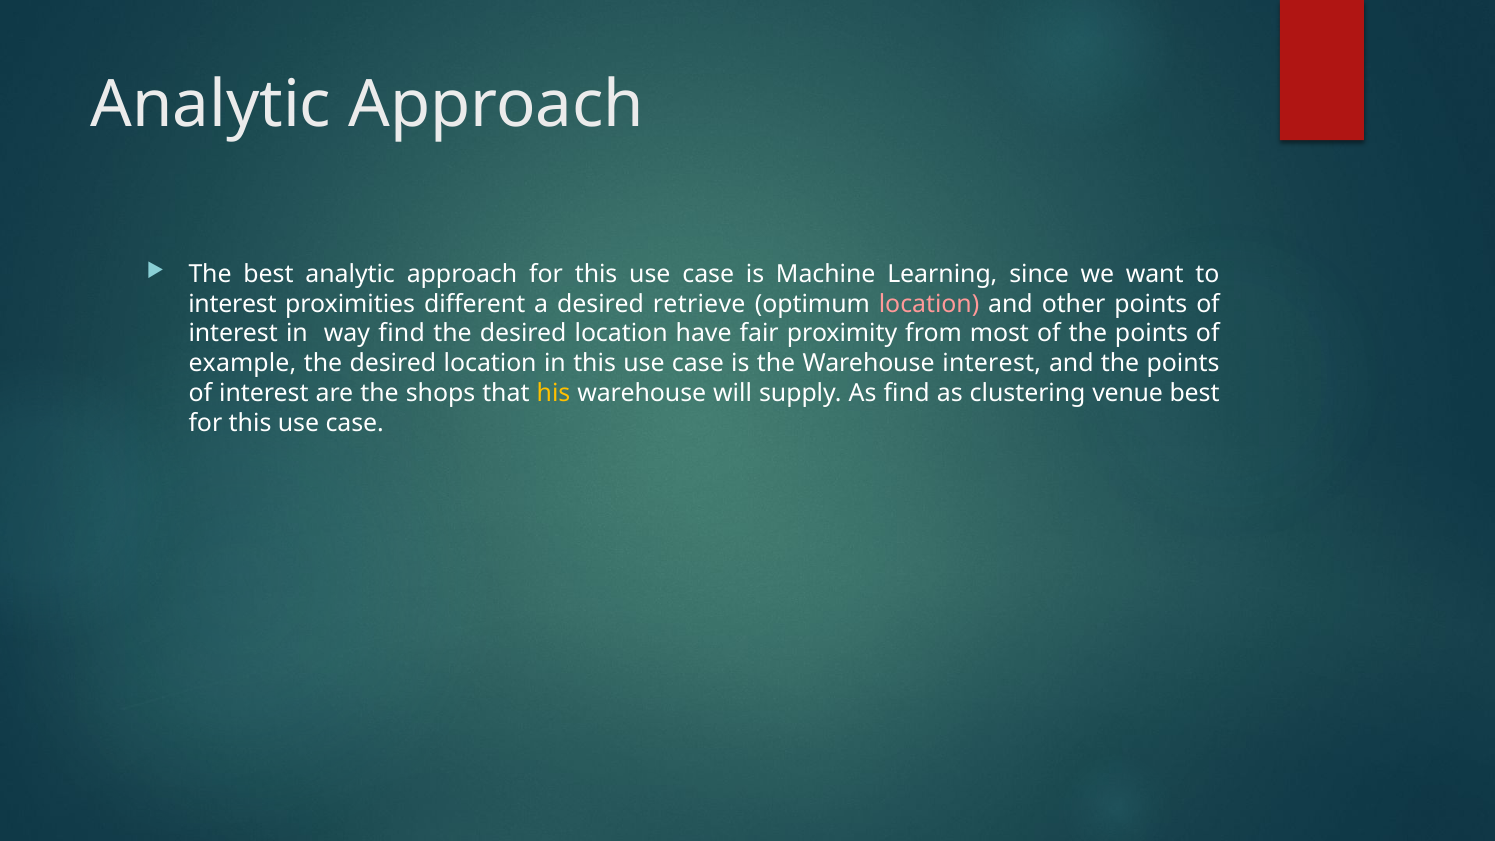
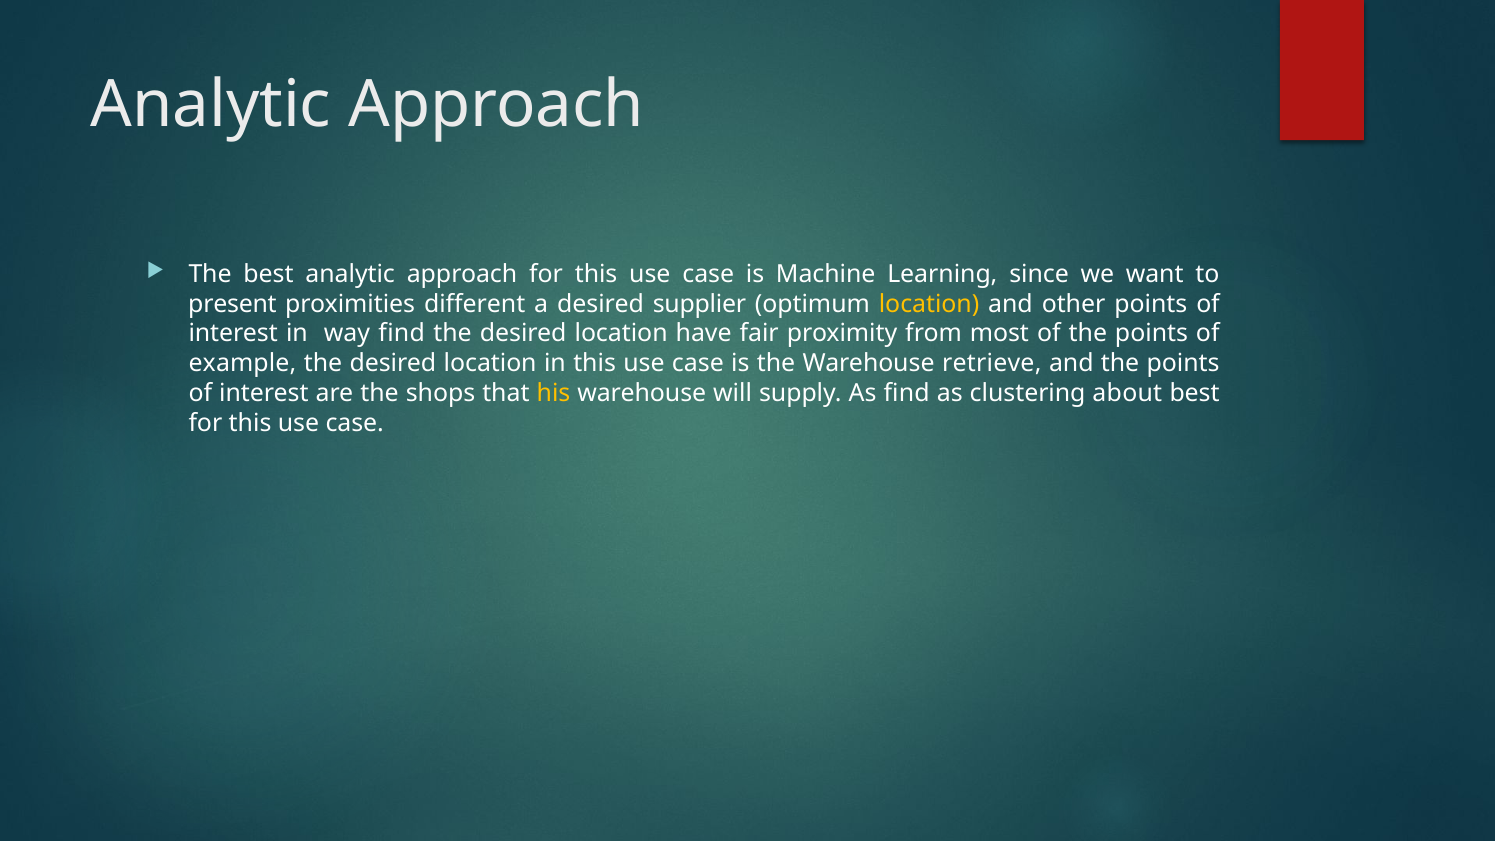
interest: interest -> present (232, 304)
retrieve: retrieve -> supplier (699, 304)
location colour: pink -> yellow (929, 304)
Warehouse interest: interest -> retrieve (992, 364)
venue: venue -> about (1127, 393)
